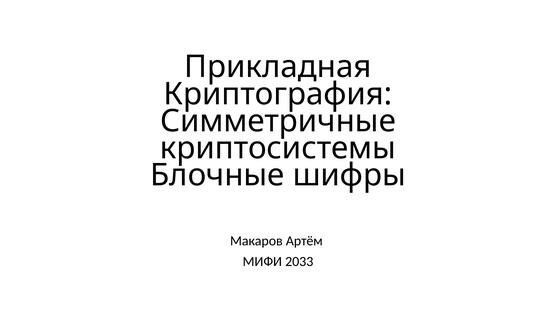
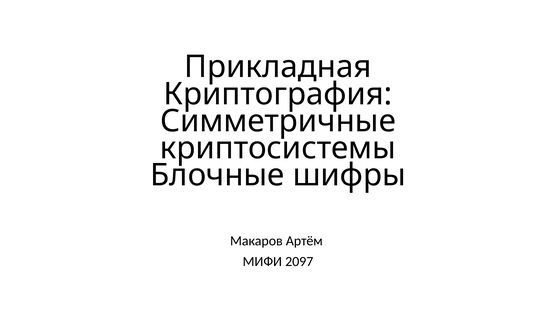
2033: 2033 -> 2097 (299, 261)
